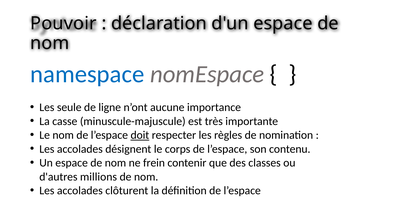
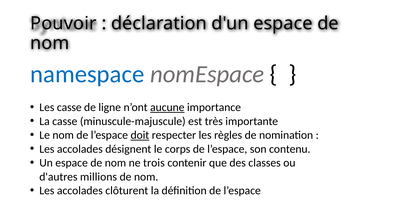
Les seule: seule -> casse (69, 107)
aucune underline: none -> present (167, 107)
frein: frein -> trois (154, 163)
